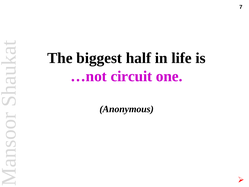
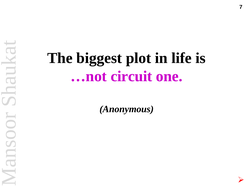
half: half -> plot (138, 58)
